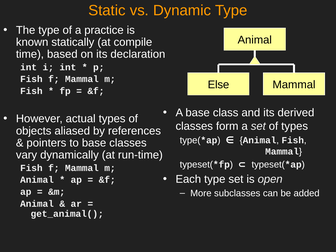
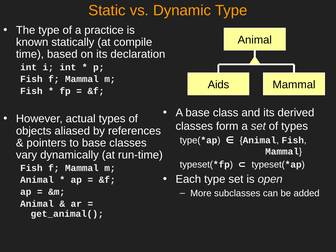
Else: Else -> Aids (218, 85)
